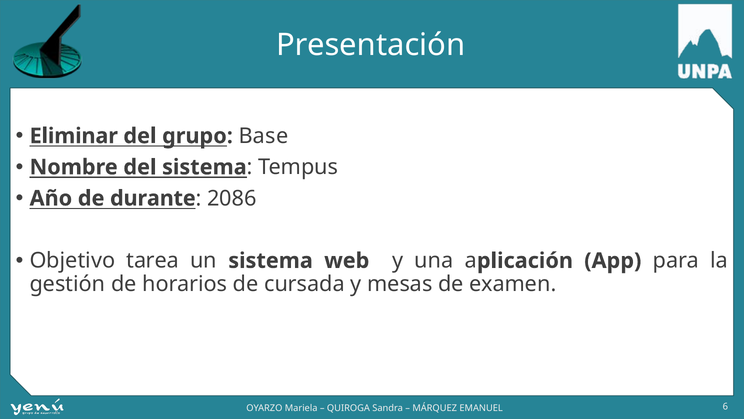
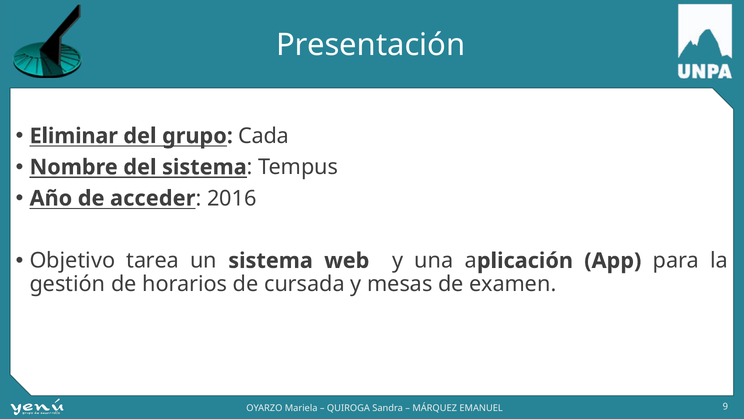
Base: Base -> Cada (264, 136)
durante: durante -> acceder (153, 198)
2086: 2086 -> 2016 (232, 198)
6: 6 -> 9 (725, 406)
